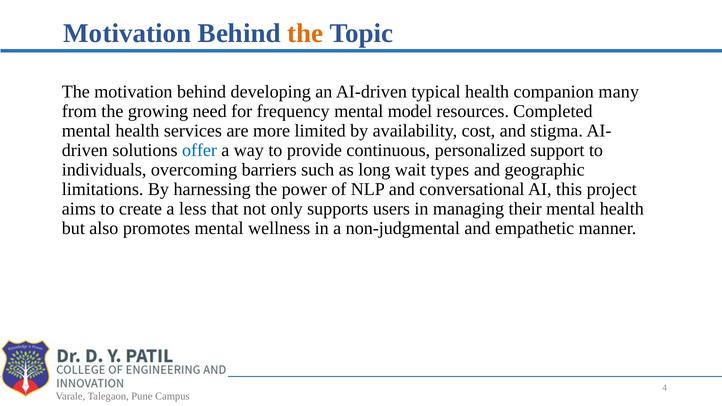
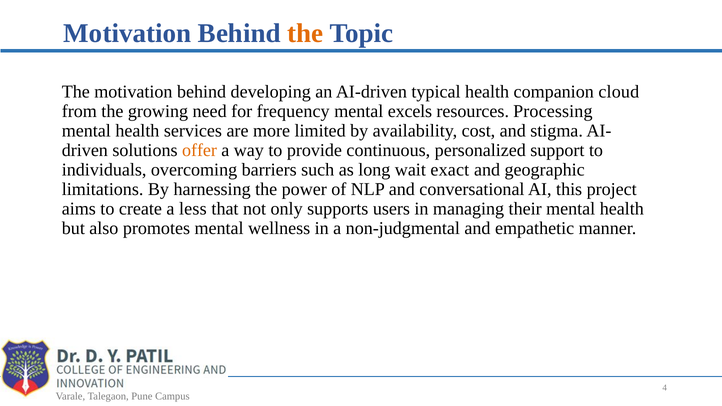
many: many -> cloud (619, 92)
model: model -> excels (410, 111)
Completed: Completed -> Processing (553, 111)
offer colour: blue -> orange (200, 150)
types: types -> exact (450, 170)
